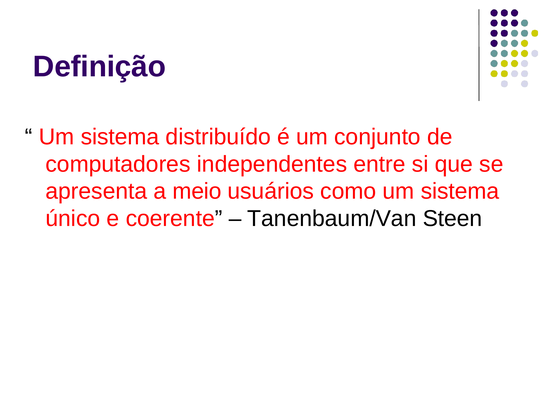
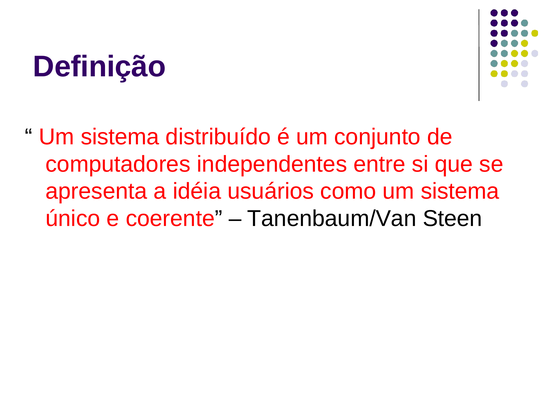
meio: meio -> idéia (197, 191)
